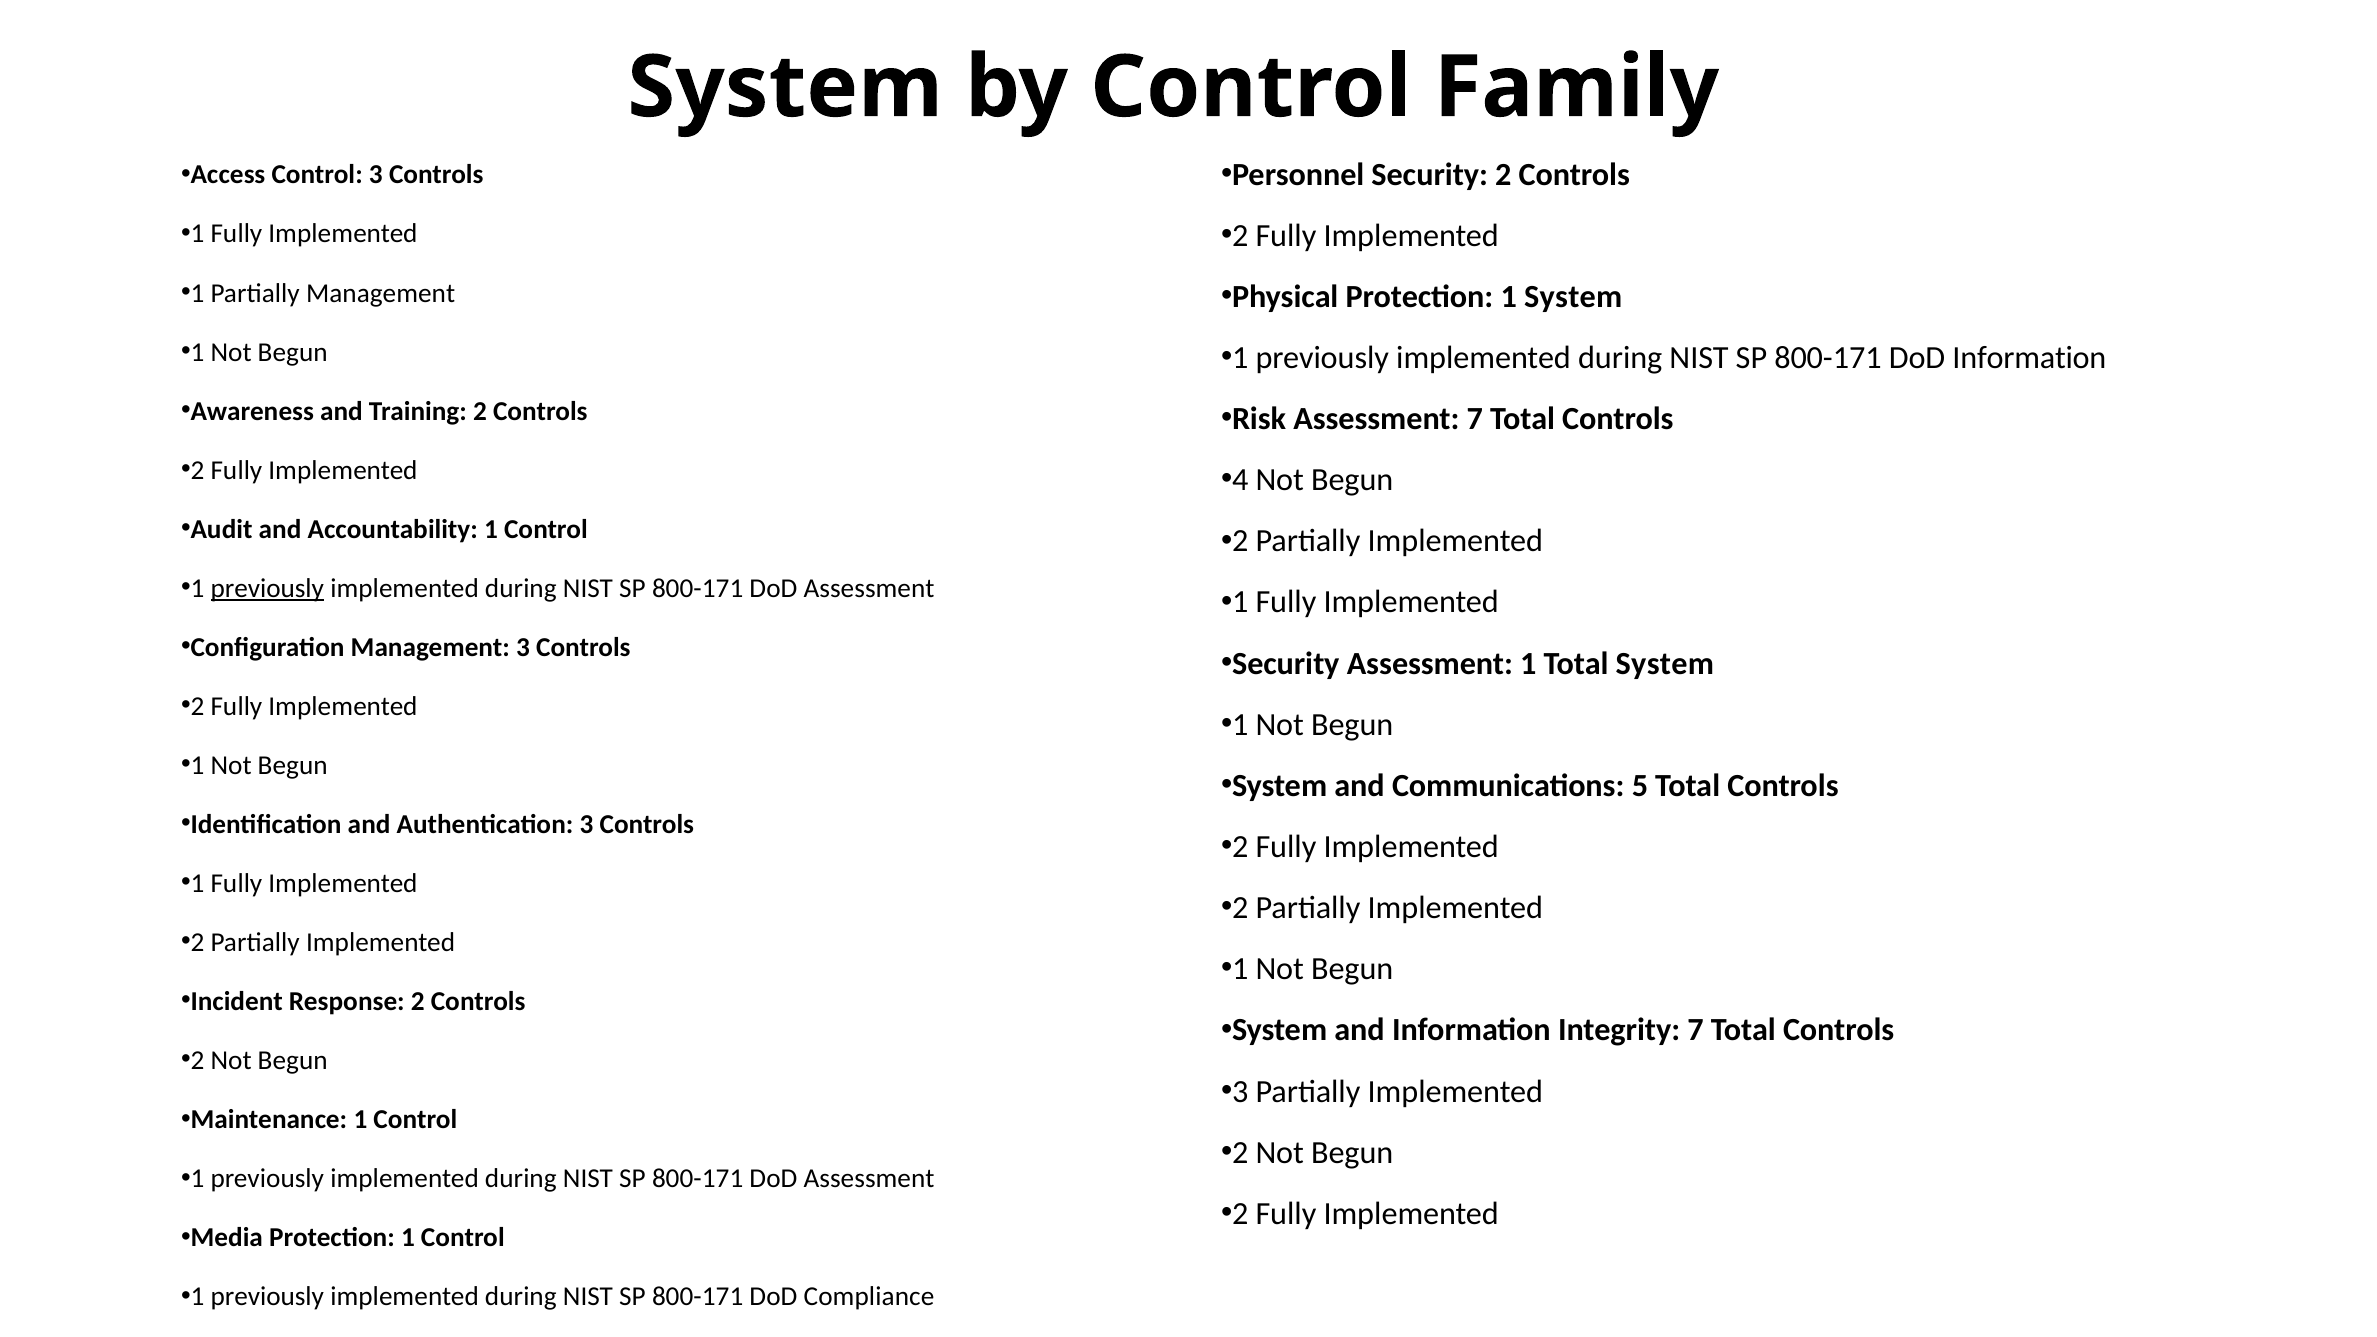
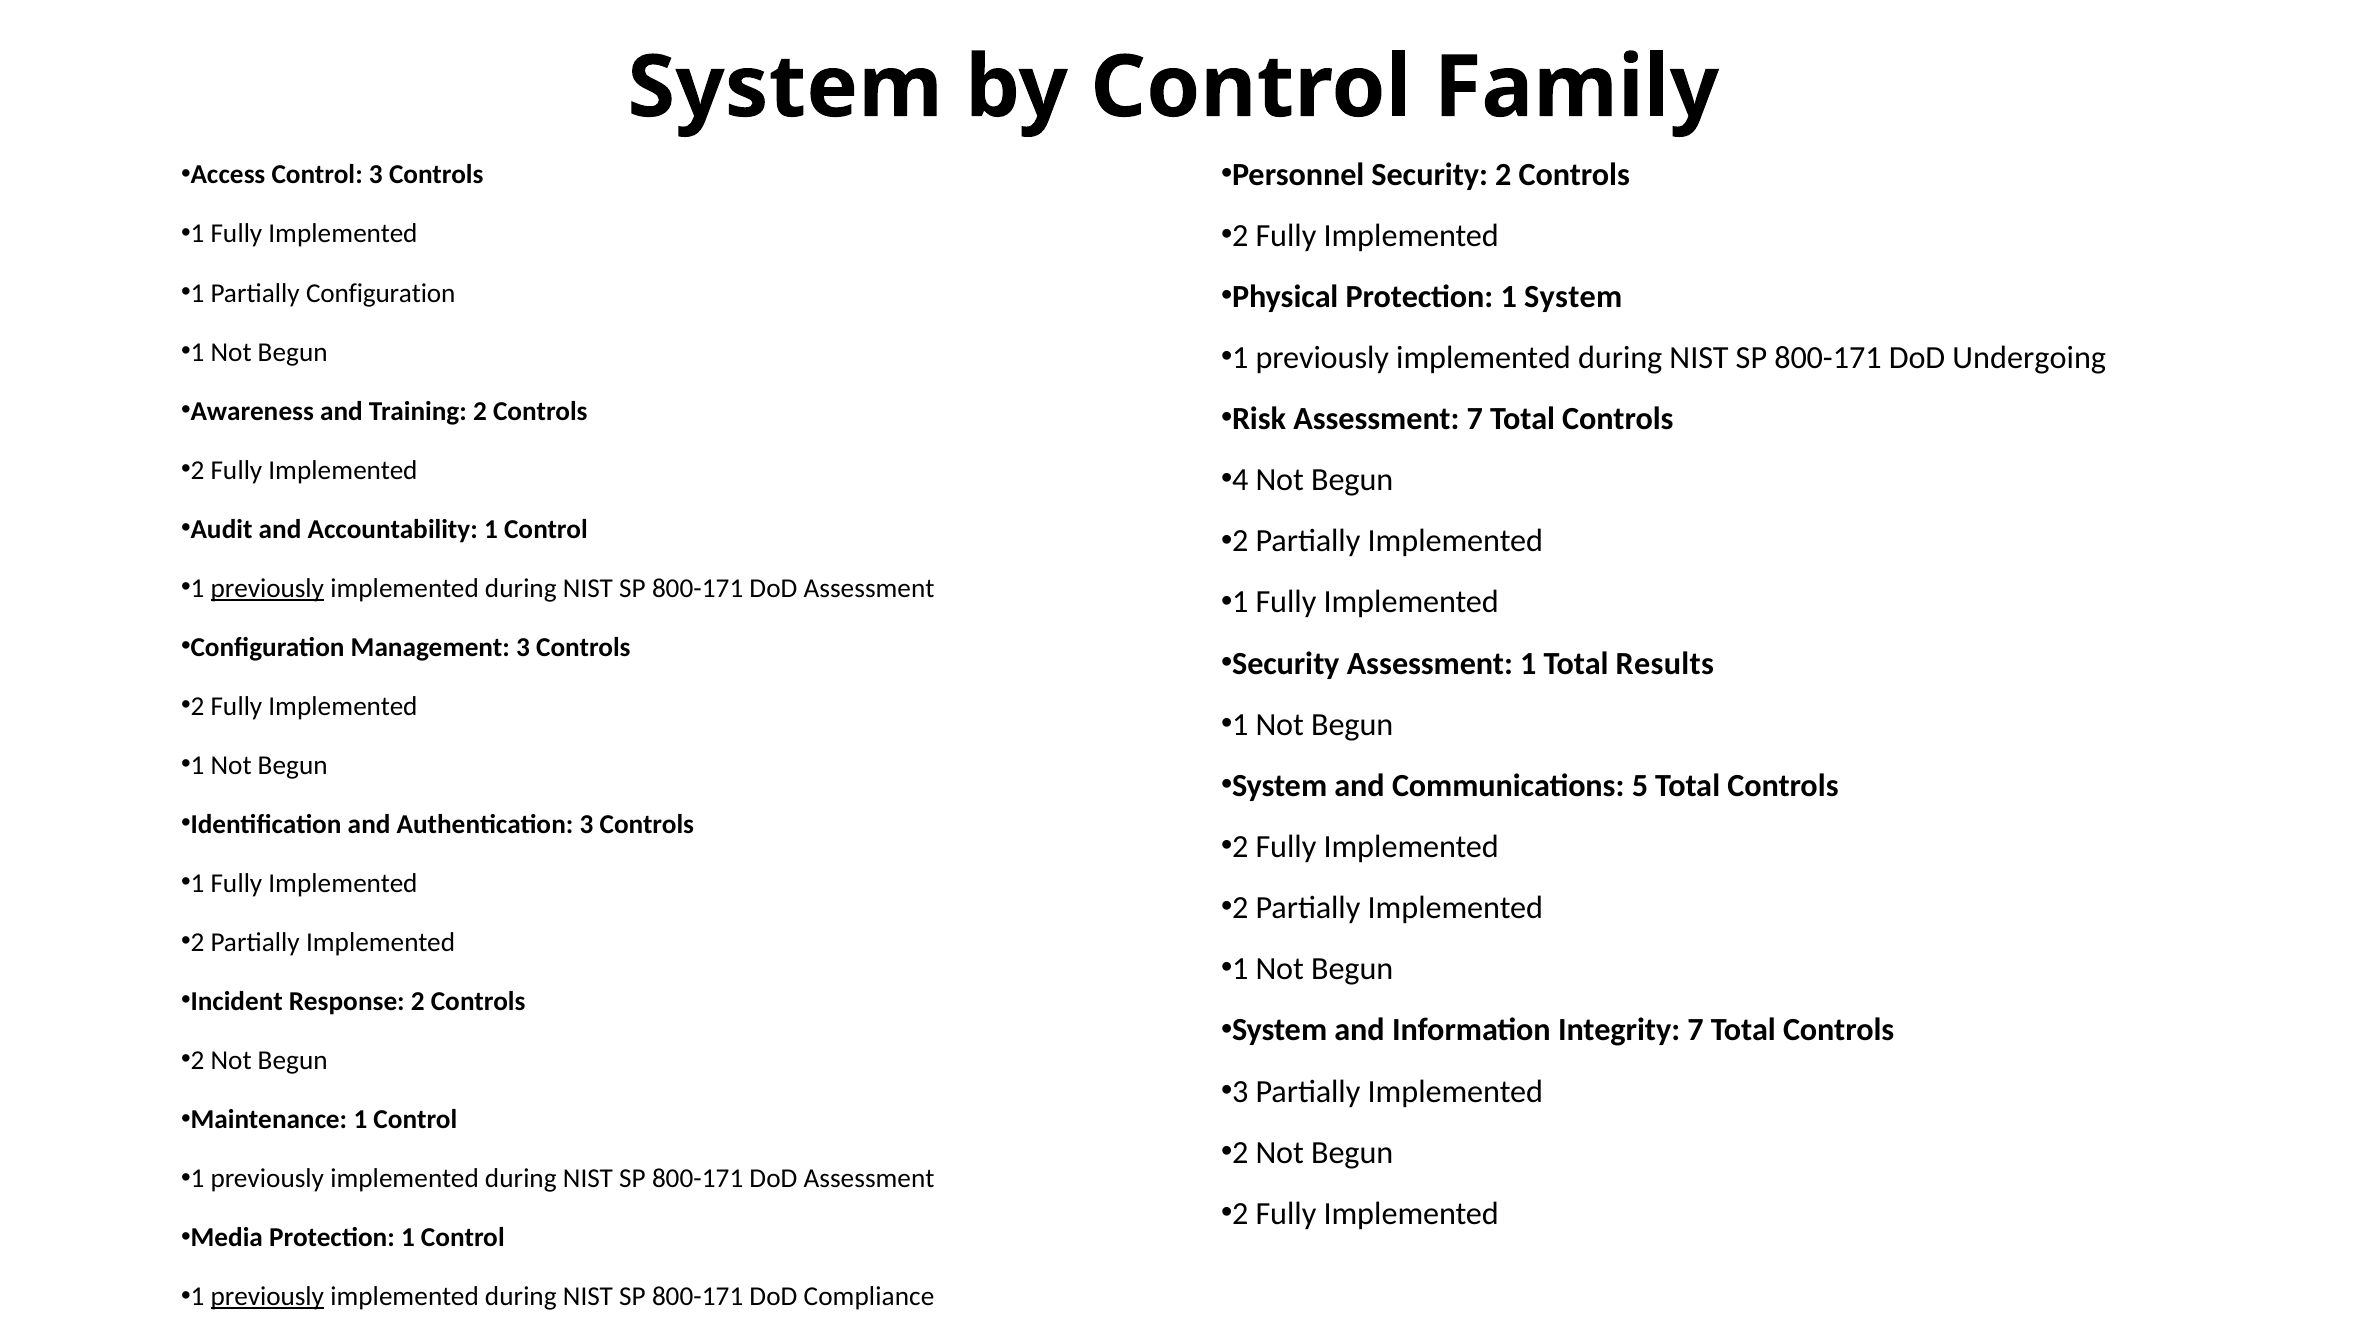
Partially Management: Management -> Configuration (381, 293)
DoD Information: Information -> Undergoing (2029, 358)
Total System: System -> Results (1665, 664)
previously underline: none -> present (267, 1296)
